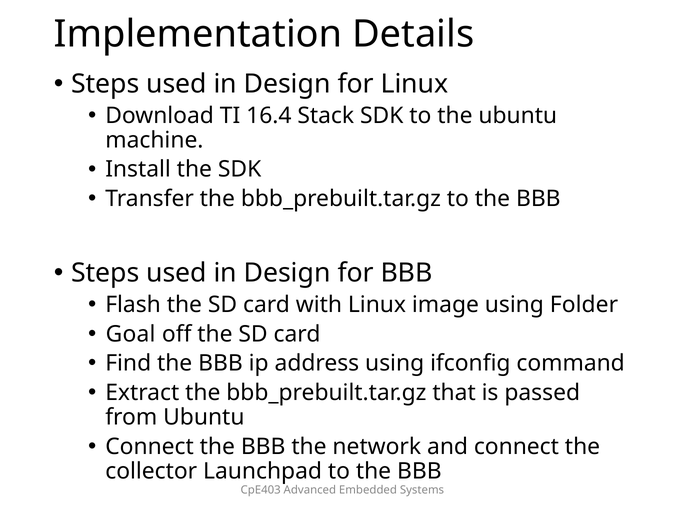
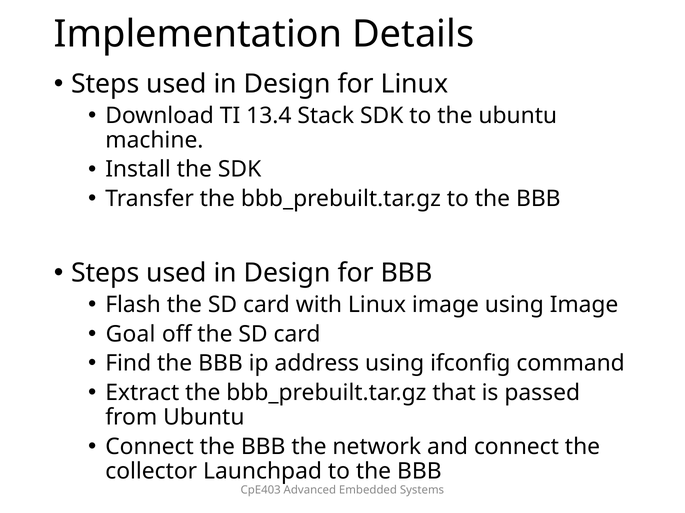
16.4: 16.4 -> 13.4 (269, 116)
using Folder: Folder -> Image (584, 305)
